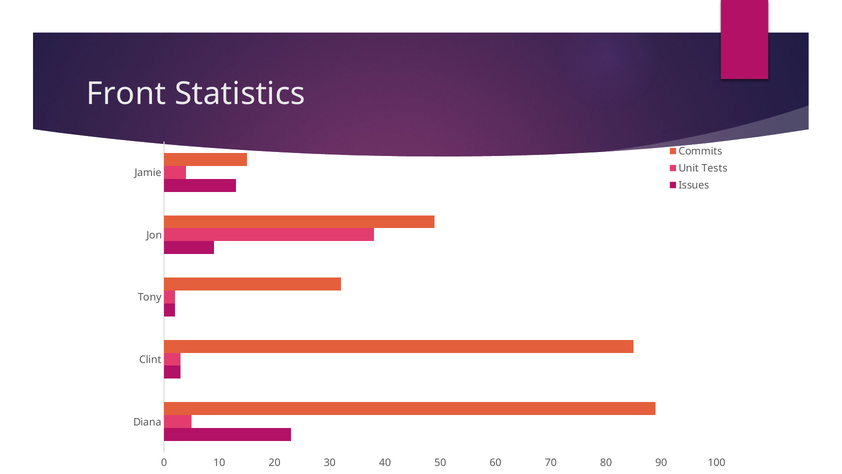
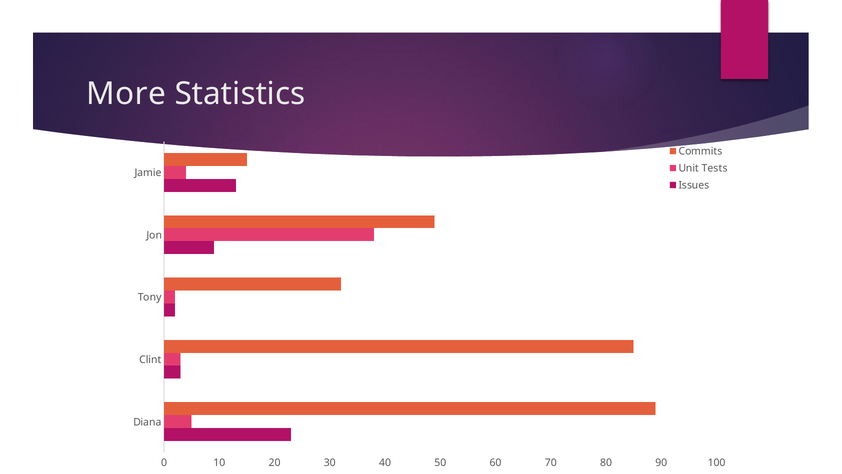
Front: Front -> More (126, 94)
